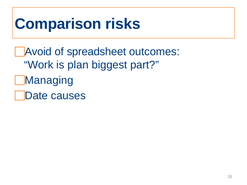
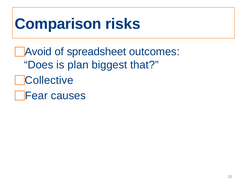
Work: Work -> Does (39, 65)
part: part -> that (145, 65)
Managing: Managing -> Collective (49, 80)
Date: Date -> Fear (36, 96)
